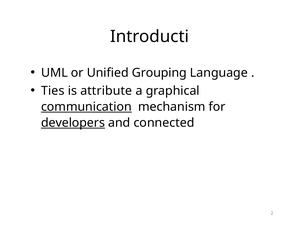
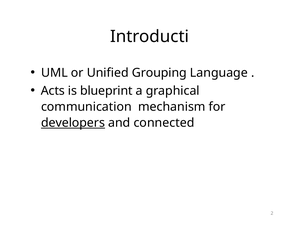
Ties: Ties -> Acts (53, 91)
attribute: attribute -> blueprint (106, 91)
communication underline: present -> none (86, 107)
